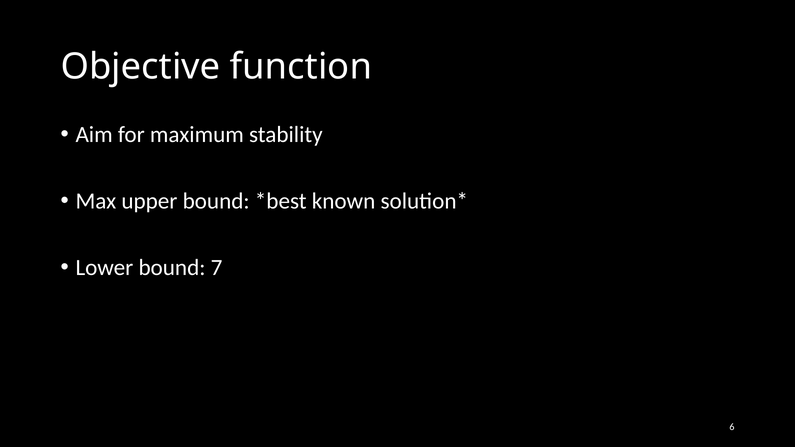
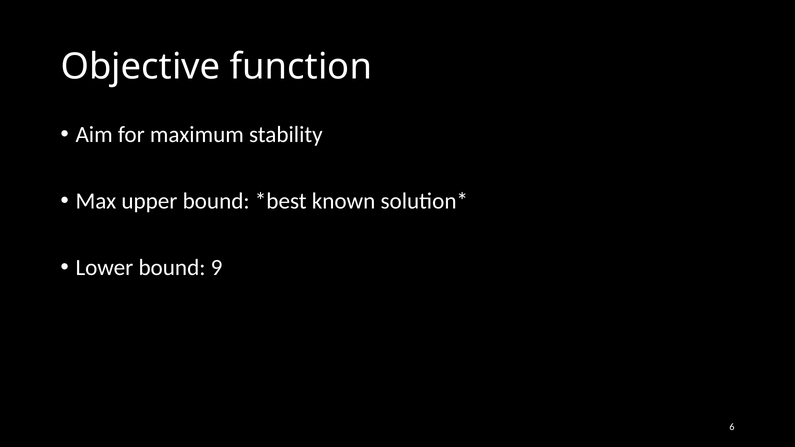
7: 7 -> 9 (217, 268)
